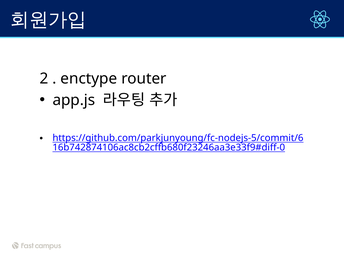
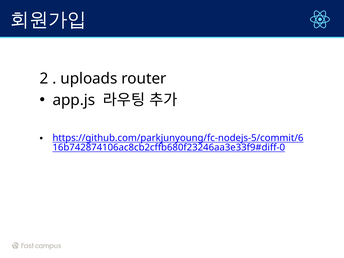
enctype: enctype -> uploads (89, 79)
